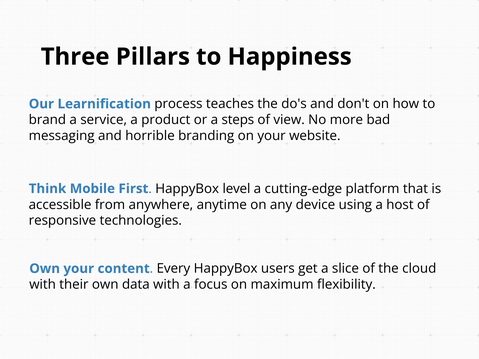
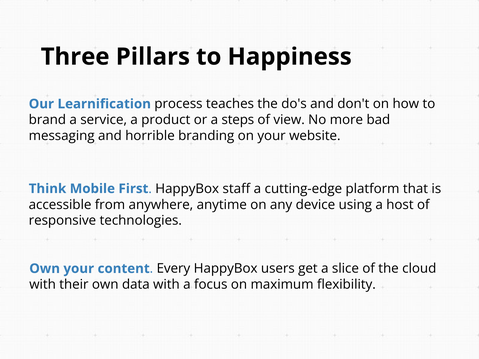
level: level -> staff (236, 189)
